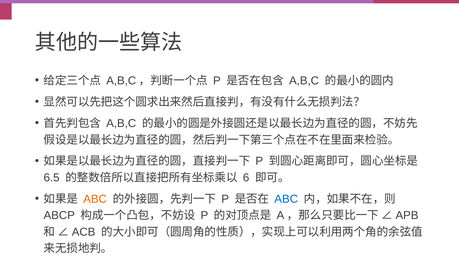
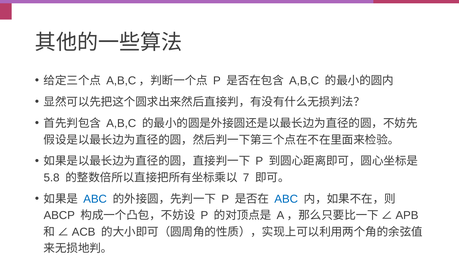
6.5: 6.5 -> 5.8 (52, 178)
6: 6 -> 7 (246, 178)
ABC colour: orange -> blue (95, 199)
